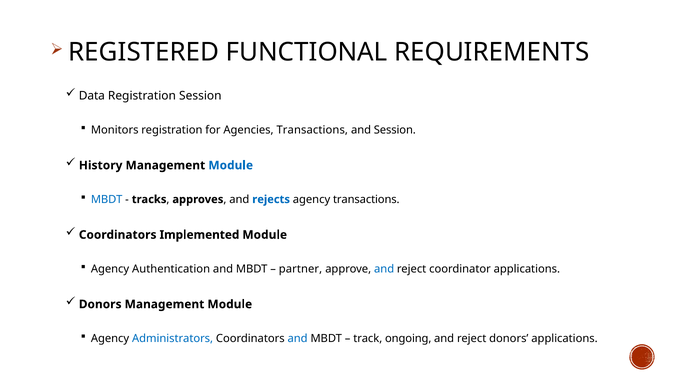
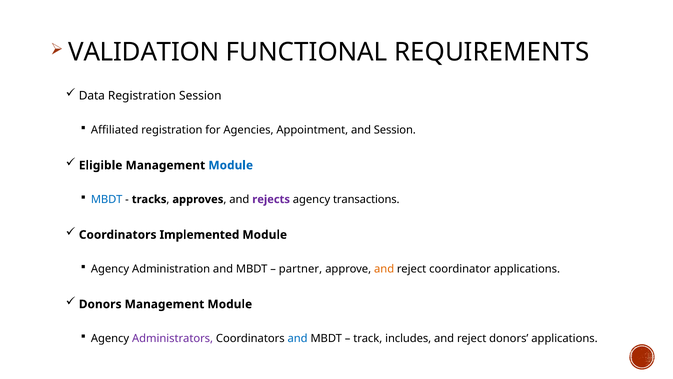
REGISTERED: REGISTERED -> VALIDATION (144, 52)
Monitors: Monitors -> Affiliated (115, 130)
Agencies Transactions: Transactions -> Appointment (312, 130)
History: History -> Eligible (101, 165)
rejects colour: blue -> purple (271, 199)
Authentication: Authentication -> Administration (171, 269)
and colour: blue -> orange (384, 269)
Administrators colour: blue -> purple (173, 338)
ongoing: ongoing -> includes (408, 338)
